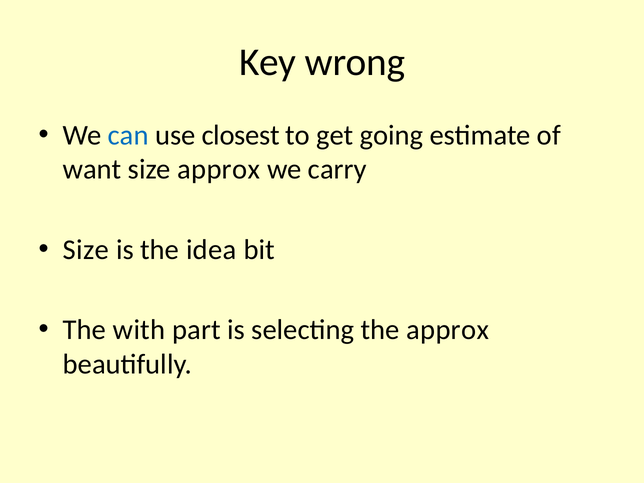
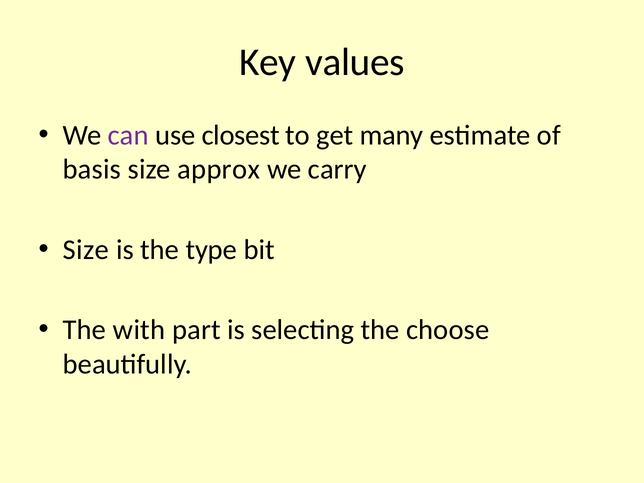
wrong: wrong -> values (355, 62)
can colour: blue -> purple (128, 135)
going: going -> many (392, 135)
want: want -> basis (92, 169)
idea: idea -> type (211, 250)
the approx: approx -> choose (448, 330)
